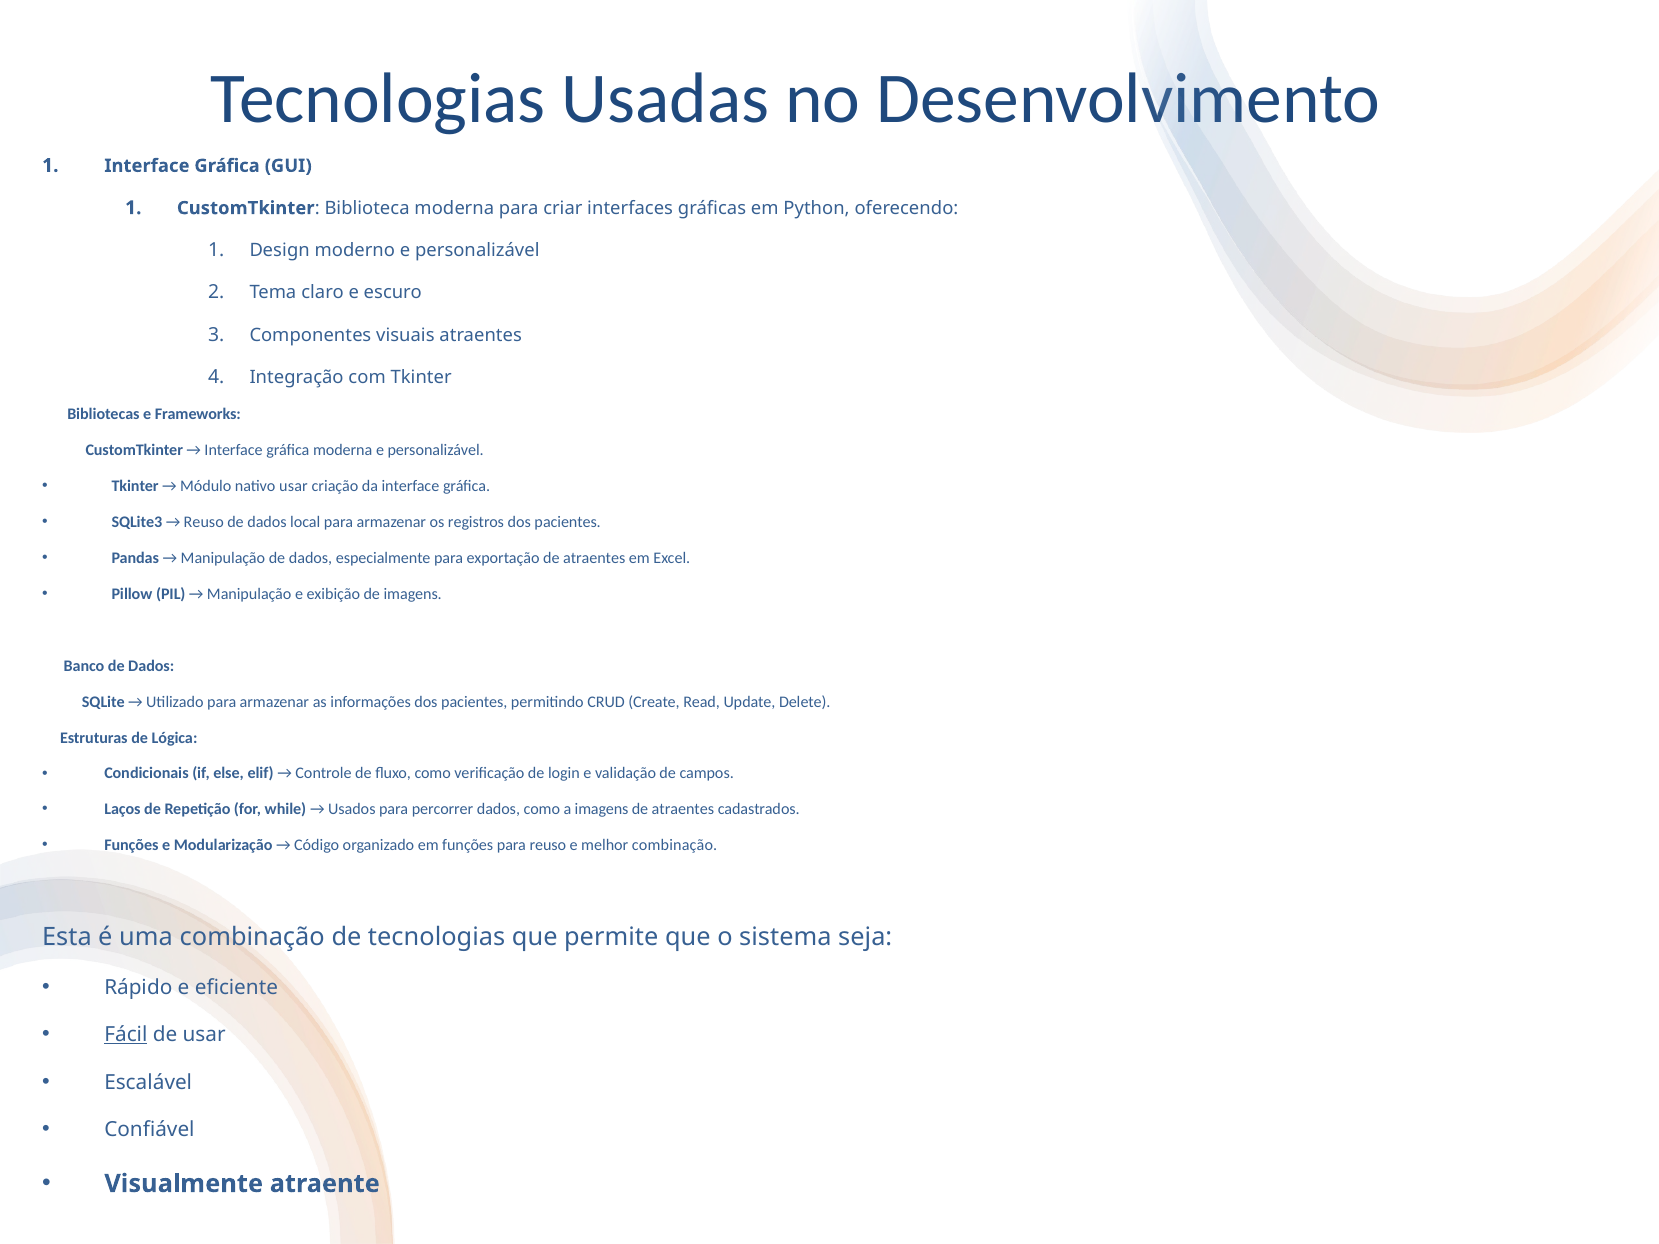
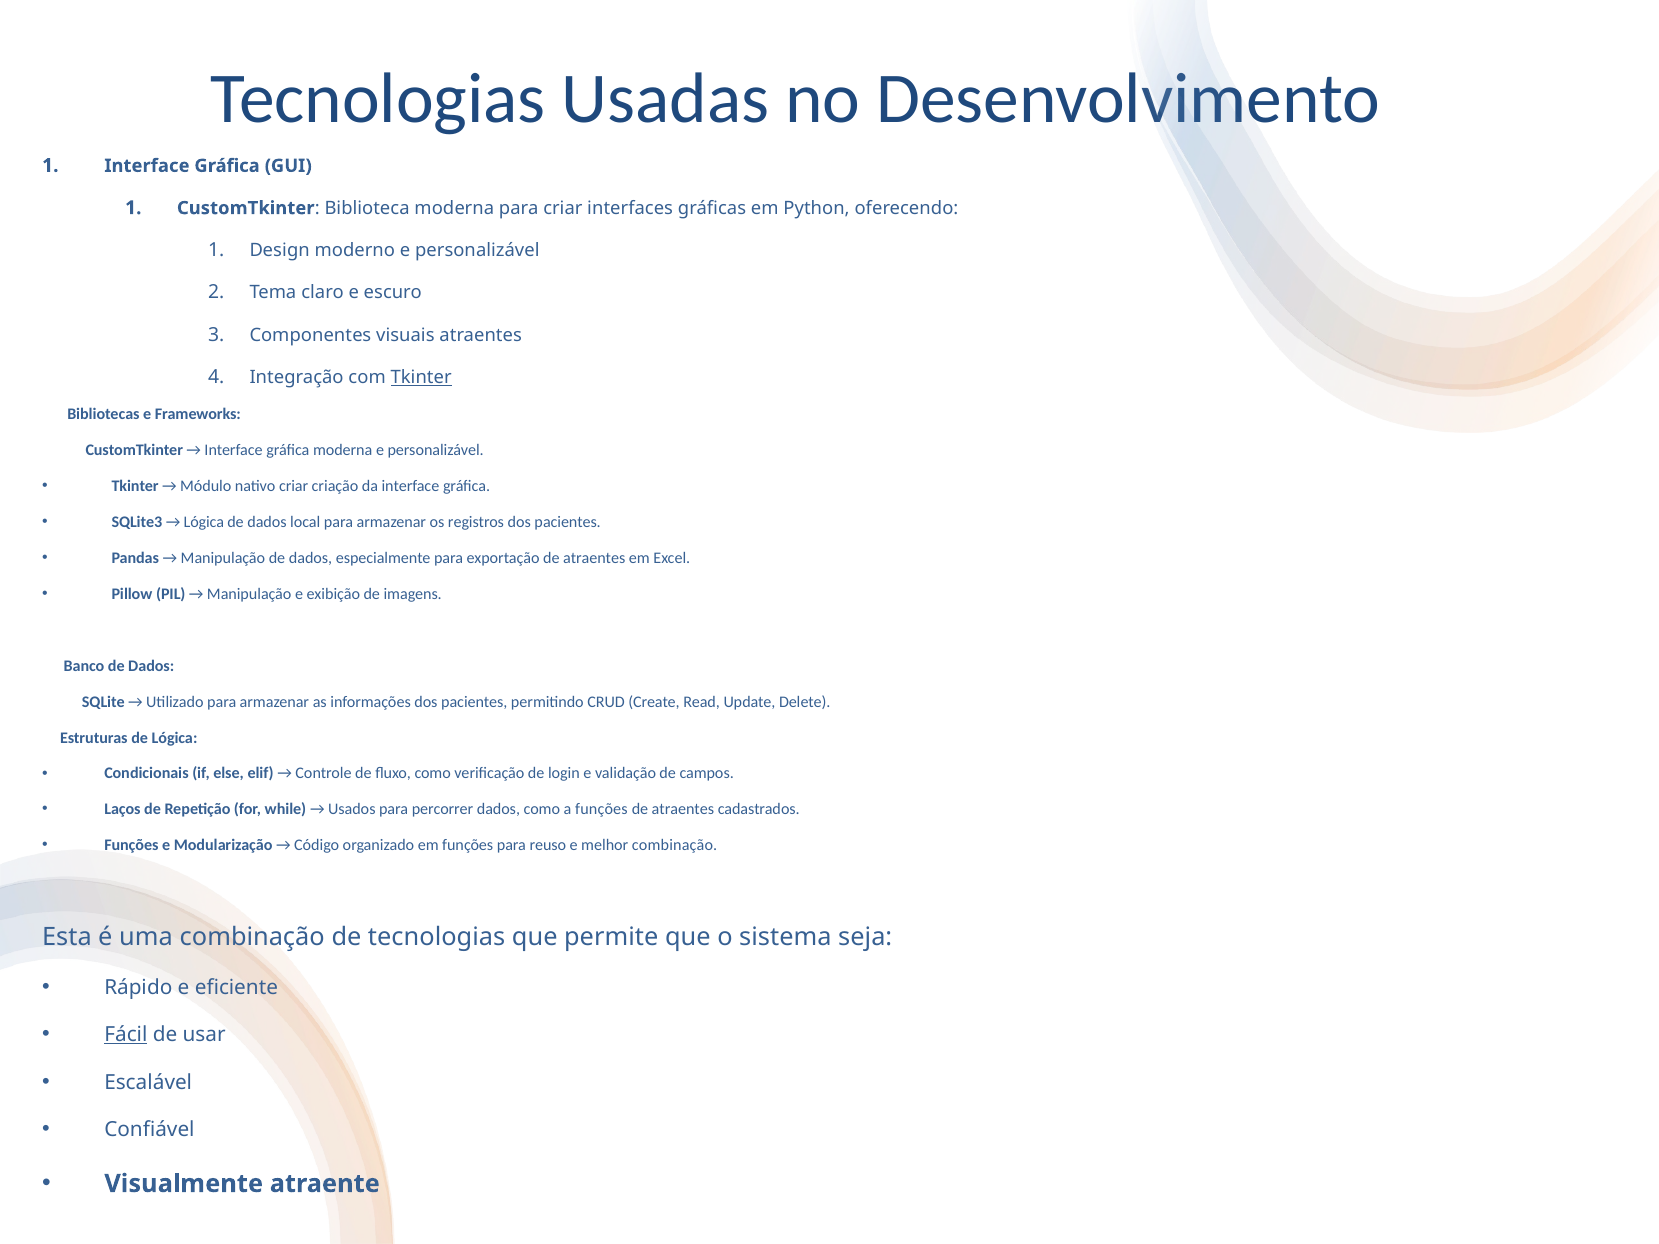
Tkinter underline: none -> present (421, 377)
nativo usar: usar -> criar (294, 486)
Reuso: Reuso -> Lógica (204, 522)
a imagens: imagens -> funções (601, 810)
